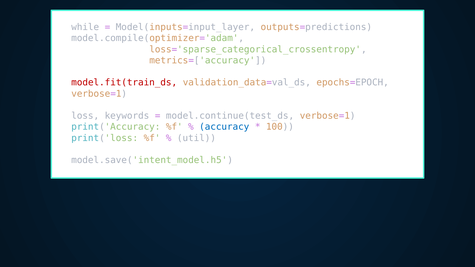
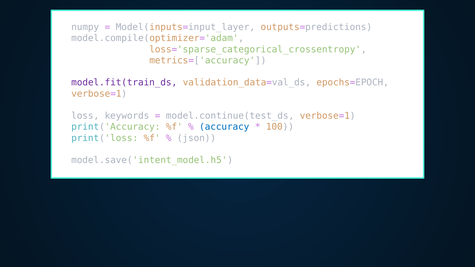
while: while -> numpy (85, 27)
model.fit(train_ds colour: red -> purple (124, 83)
util: util -> json (196, 138)
